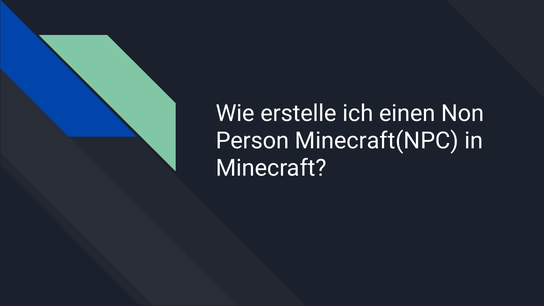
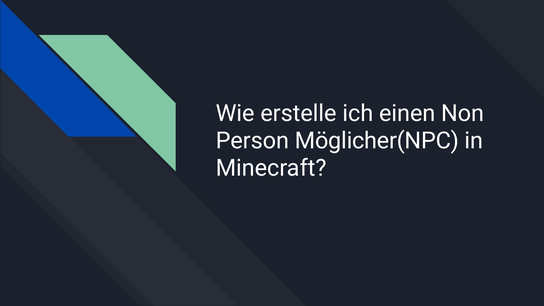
Minecraft(NPC: Minecraft(NPC -> Möglicher(NPC (377, 141)
